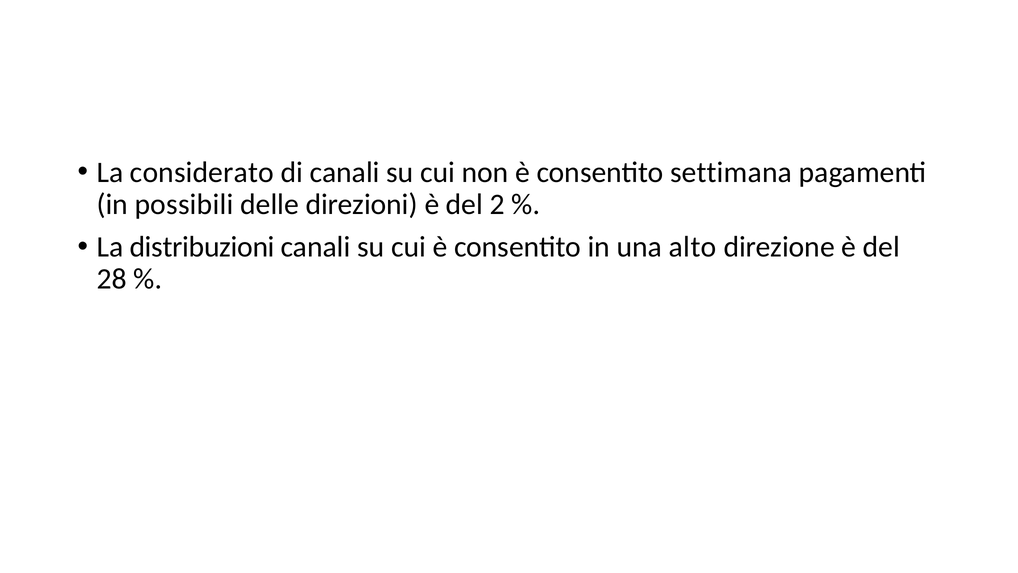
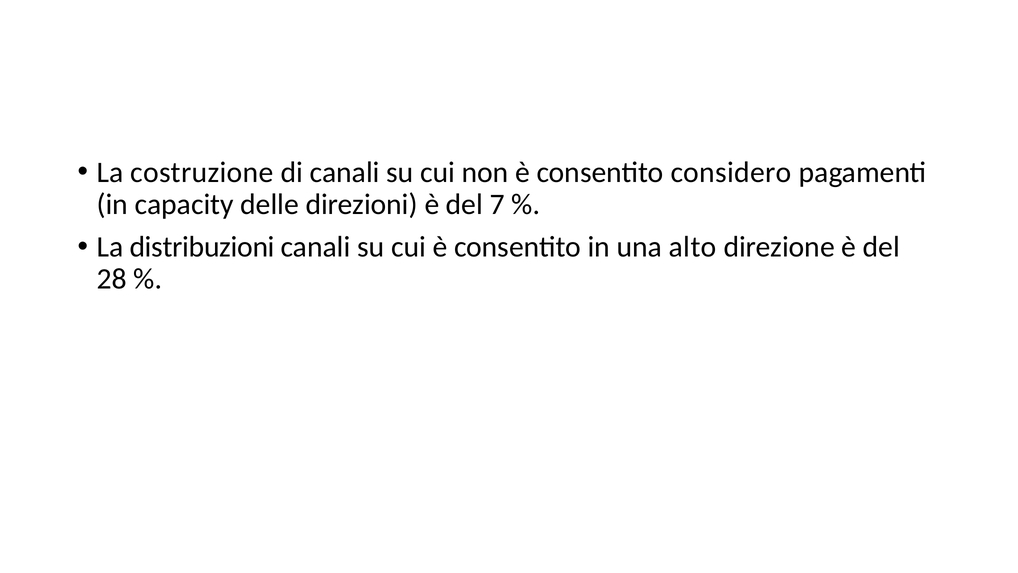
considerato: considerato -> costruzione (202, 172)
settimana: settimana -> considero (731, 172)
possibili: possibili -> capacity (184, 204)
2: 2 -> 7 (497, 204)
